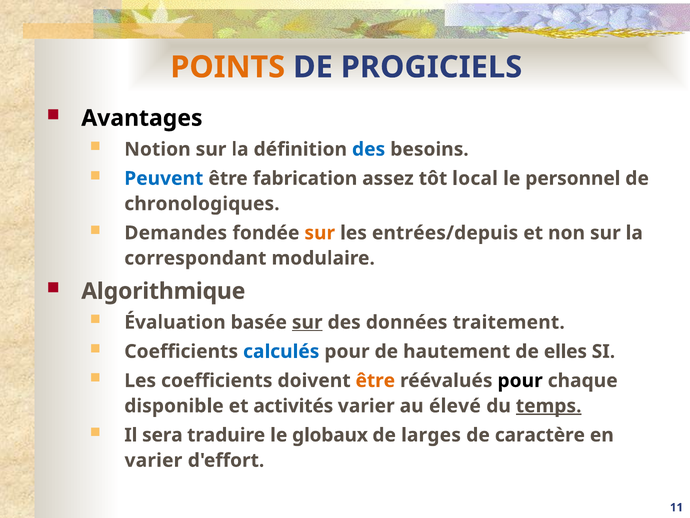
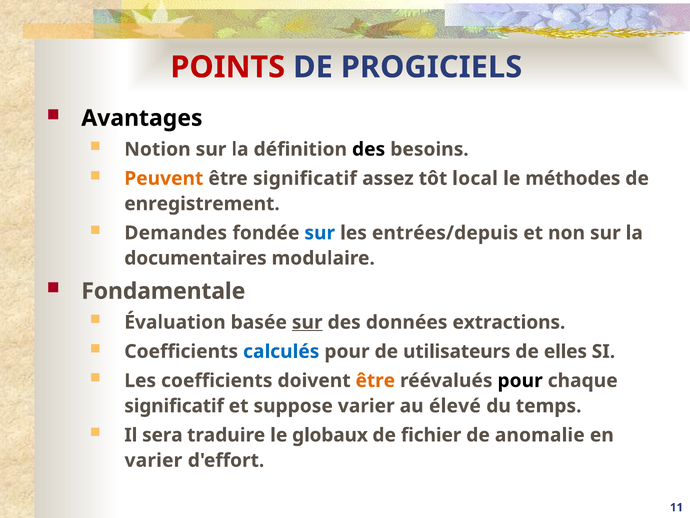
POINTS colour: orange -> red (228, 67)
des colour: blue -> black (369, 149)
Peuvent colour: blue -> orange (164, 178)
être fabrication: fabrication -> significatif (305, 178)
personnel: personnel -> méthodes (573, 178)
chronologiques: chronologiques -> enregistrement (202, 204)
sur colour: orange -> blue (320, 233)
correspondant: correspondant -> documentaires (195, 258)
Algorithmique: Algorithmique -> Fondamentale (163, 291)
traitement: traitement -> extractions (509, 322)
hautement: hautement -> utilisateurs (457, 351)
disponible: disponible -> significatif (174, 406)
activités: activités -> suppose (293, 406)
temps underline: present -> none (549, 406)
larges: larges -> fichier (431, 435)
caractère: caractère -> anomalie (540, 435)
